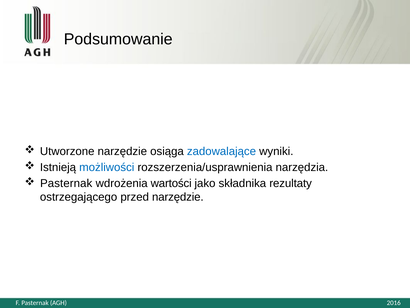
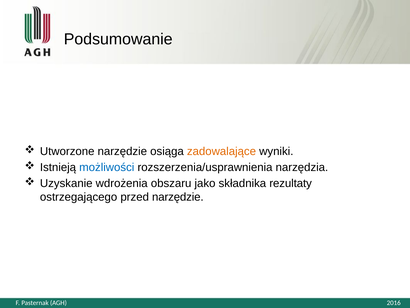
zadowalające colour: blue -> orange (221, 151)
Pasternak: Pasternak -> Uzyskanie (66, 183)
wartości: wartości -> obszaru (171, 183)
